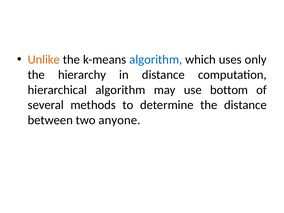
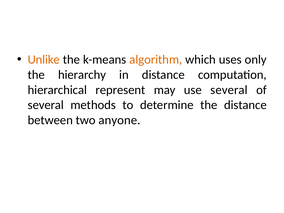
algorithm colour: blue -> orange (156, 60)
hierarchical algorithm: algorithm -> represent (120, 90)
use bottom: bottom -> several (229, 90)
